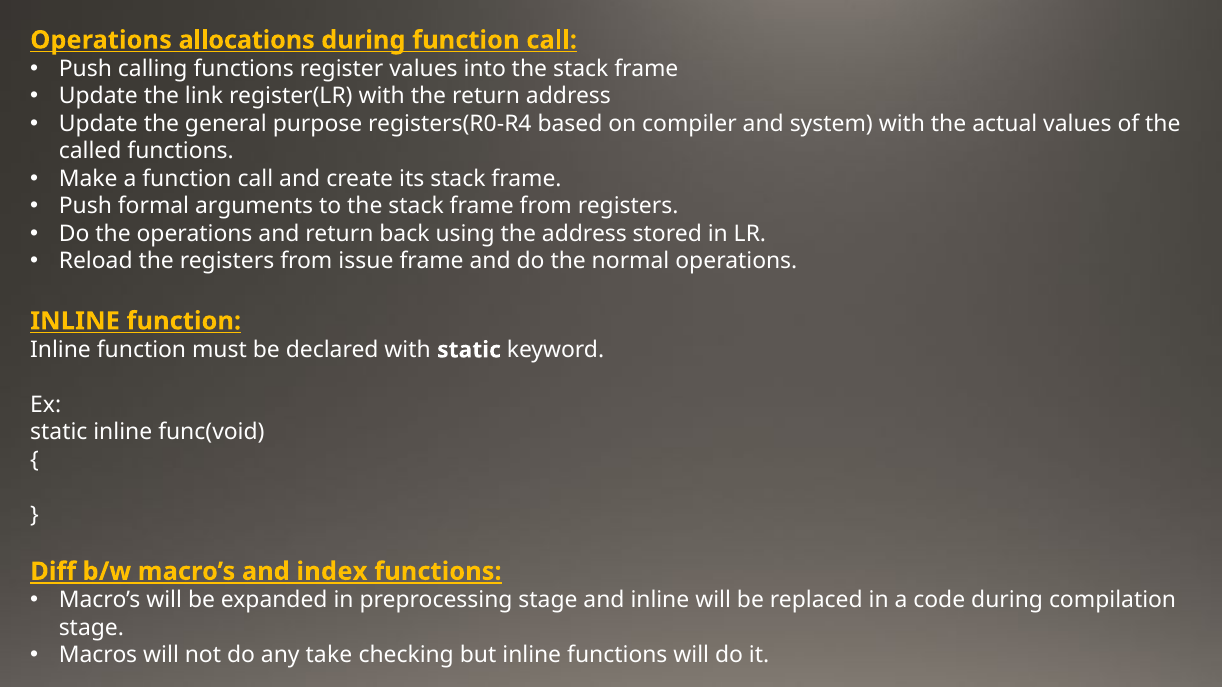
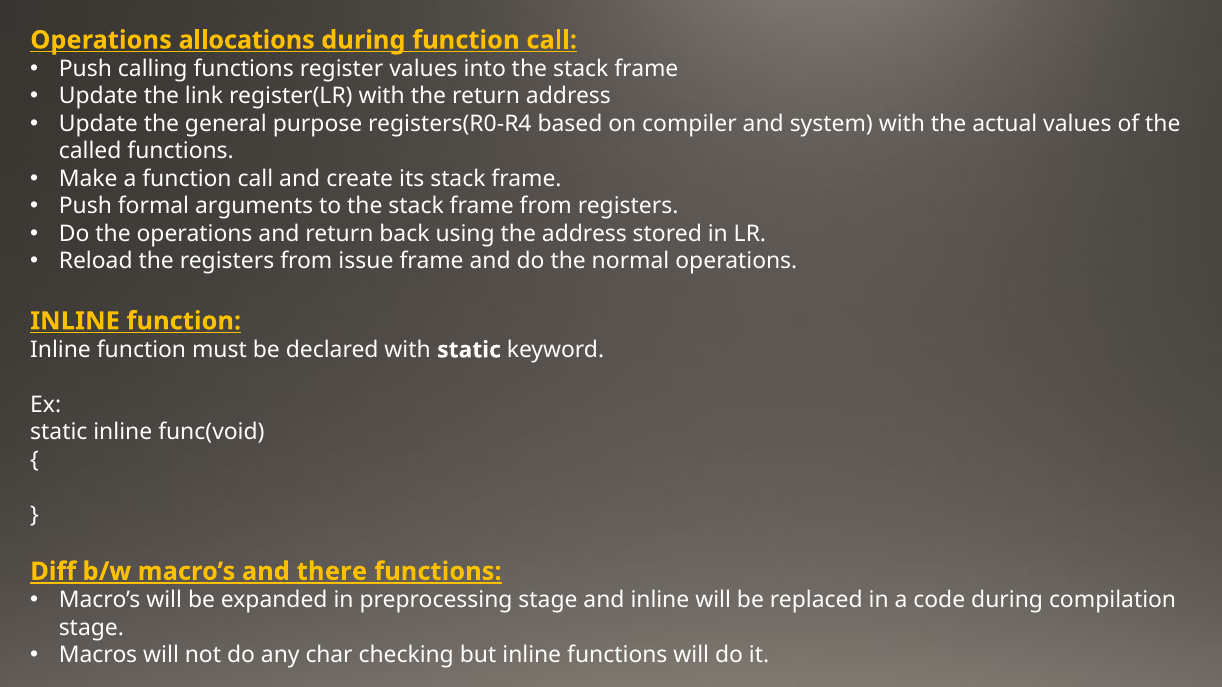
index: index -> there (332, 572)
take: take -> char (329, 656)
